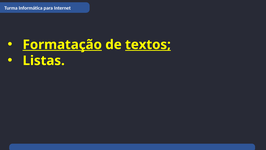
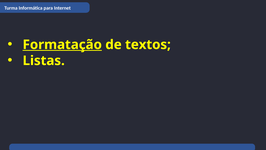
textos underline: present -> none (148, 45)
